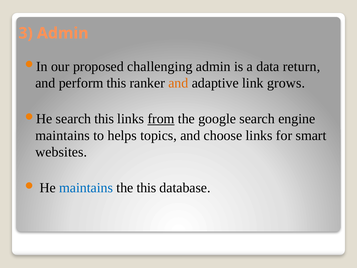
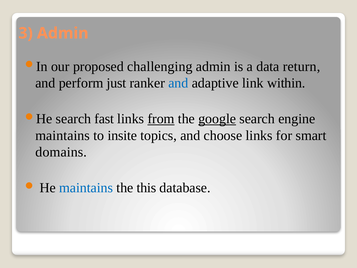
perform this: this -> just (117, 83)
and colour: orange -> blue (178, 83)
grows: grows -> within (286, 83)
search this: this -> fast (104, 119)
google underline: none -> present (217, 119)
helps: helps -> insite (122, 135)
websites: websites -> domains (61, 152)
